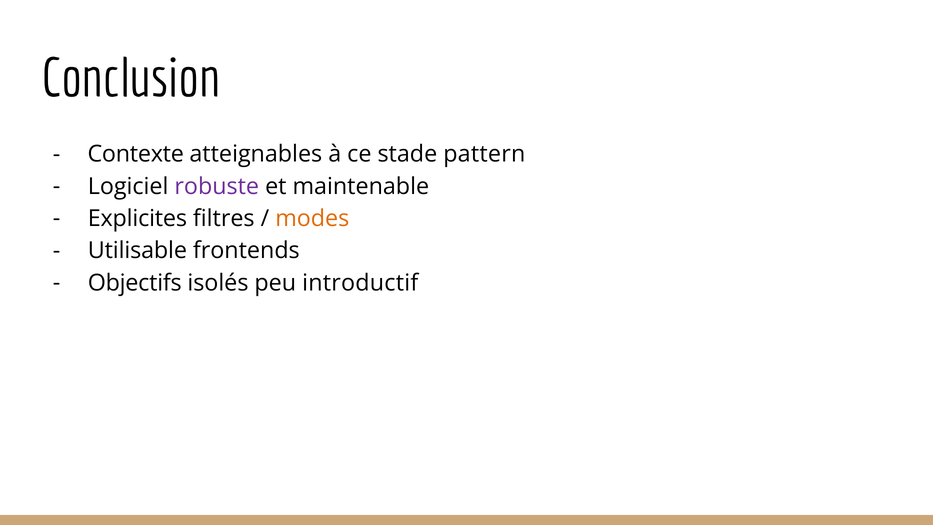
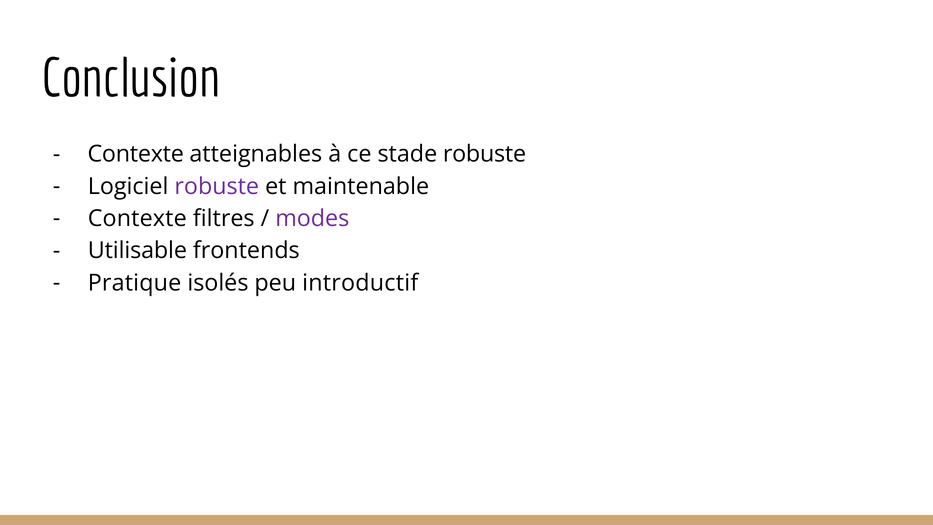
stade pattern: pattern -> robuste (485, 154)
Explicites: Explicites -> Contexte (137, 218)
modes colour: orange -> purple (312, 218)
Objectifs: Objectifs -> Pratique (135, 283)
